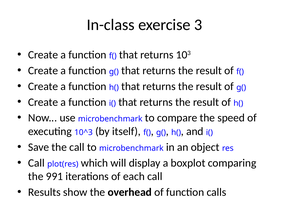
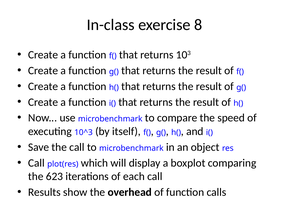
3: 3 -> 8 (198, 25)
991: 991 -> 623 (54, 176)
